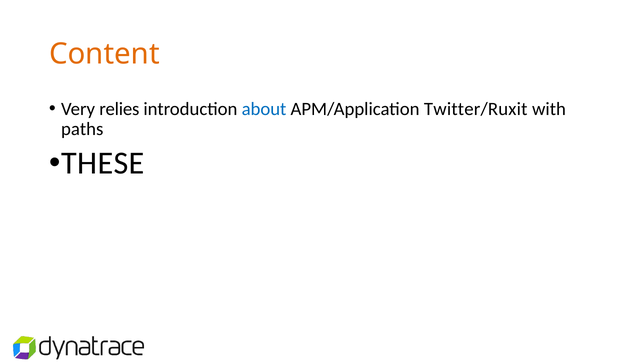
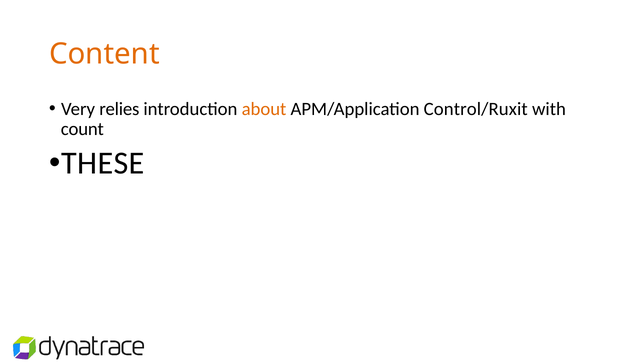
about colour: blue -> orange (264, 109)
Twitter/Ruxit: Twitter/Ruxit -> Control/Ruxit (476, 109)
paths: paths -> count (82, 129)
